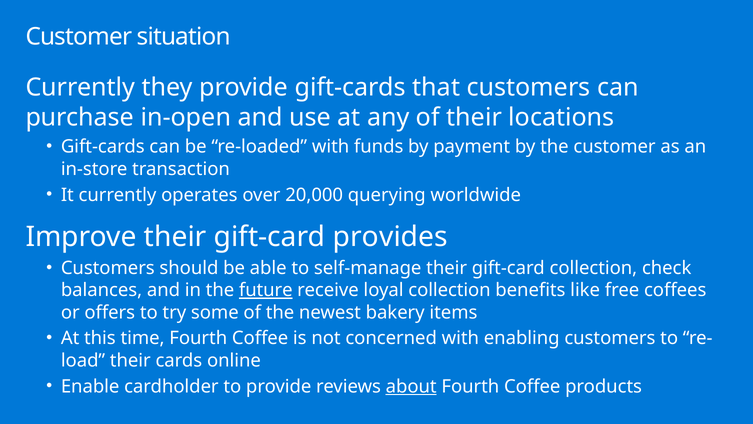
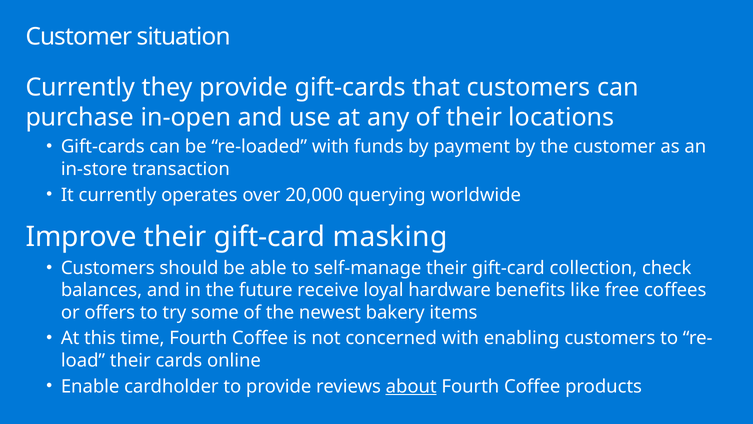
provides: provides -> masking (390, 237)
future underline: present -> none (266, 290)
loyal collection: collection -> hardware (450, 290)
